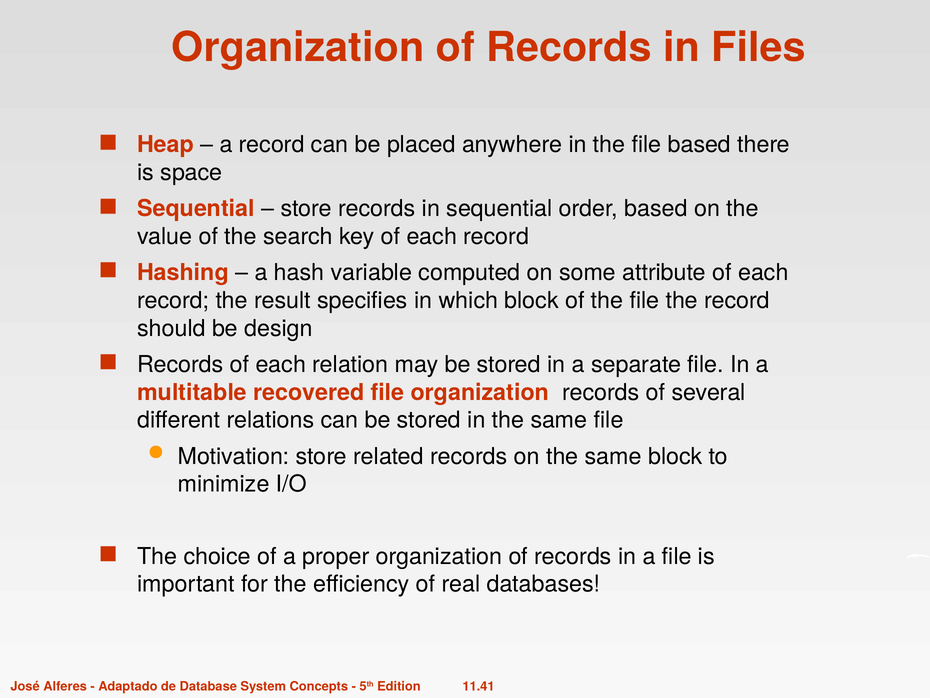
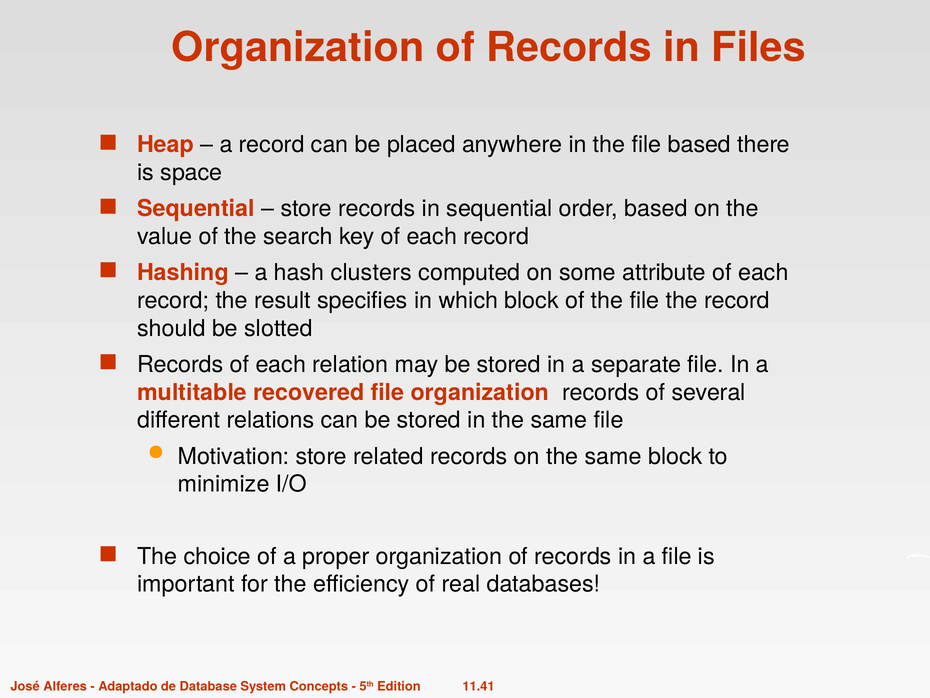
variable: variable -> clusters (371, 272)
design: design -> slotted (279, 328)
